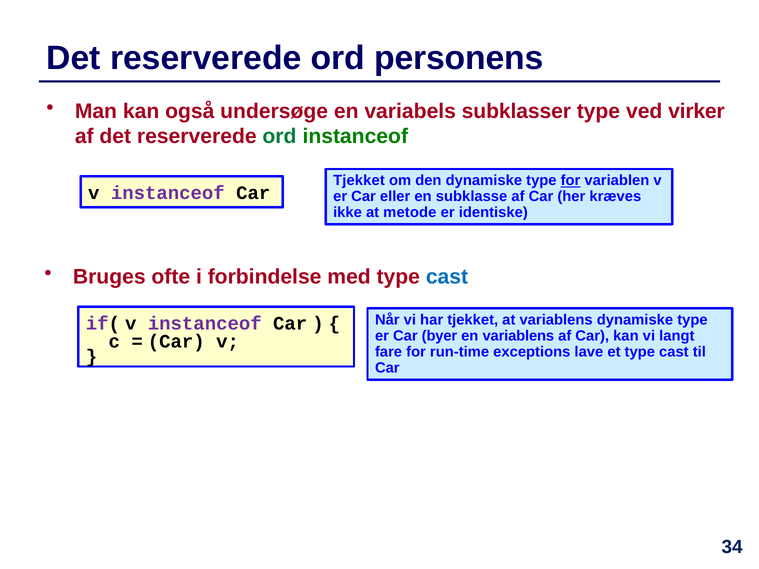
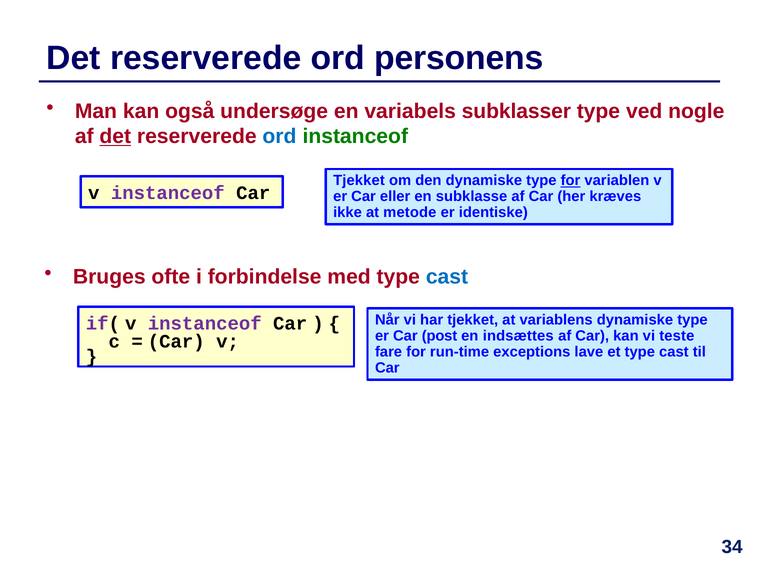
virker: virker -> nogle (696, 111)
det underline: none -> present (115, 137)
ord colour: green -> blue (279, 137)
byer: byer -> post (439, 336)
en variablens: variablens -> indsættes (518, 336)
langt: langt -> teste (677, 336)
